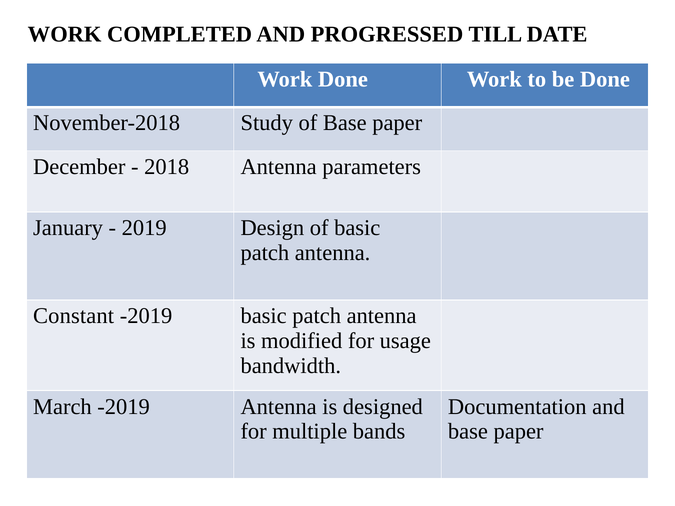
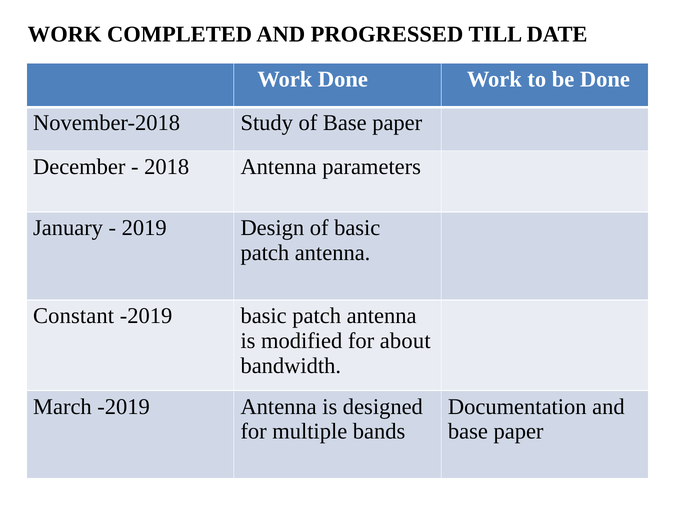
usage: usage -> about (405, 341)
